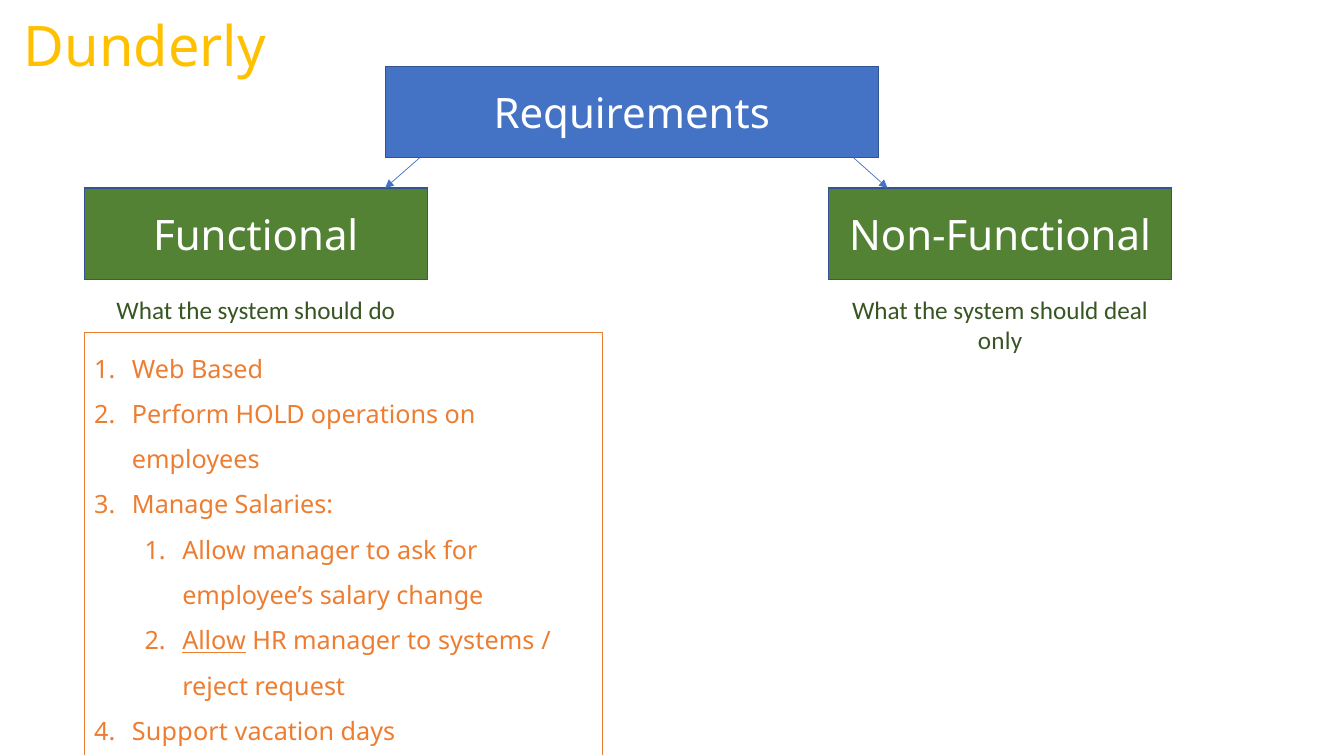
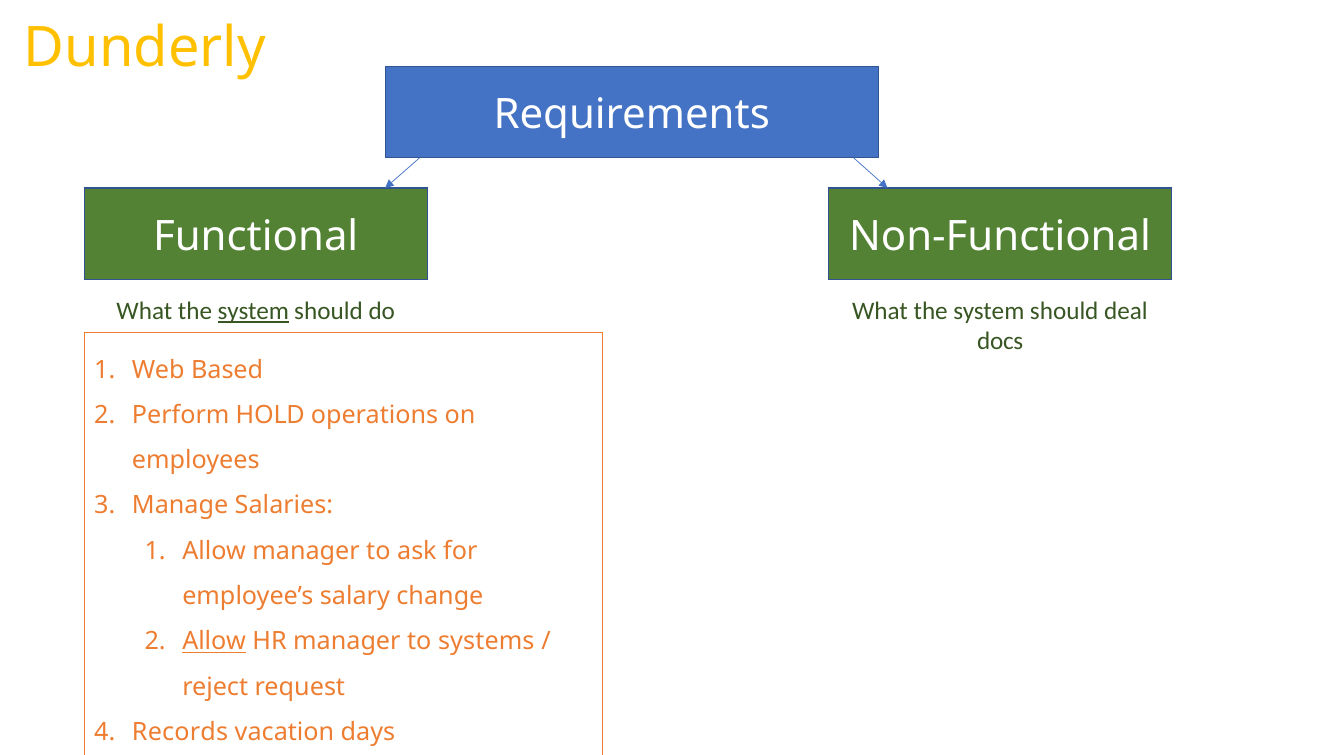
system underline: none -> present (253, 311)
only: only -> docs (1000, 341)
Support: Support -> Records (180, 733)
